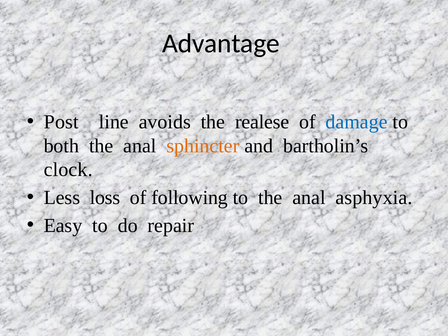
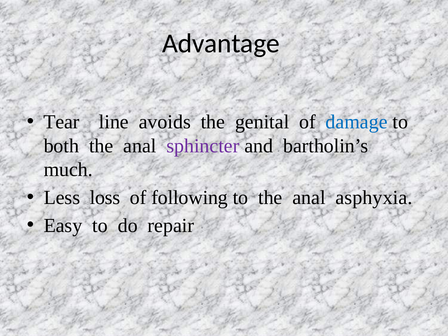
Post: Post -> Tear (61, 122)
realese: realese -> genital (262, 122)
sphincter colour: orange -> purple (203, 146)
clock: clock -> much (68, 170)
